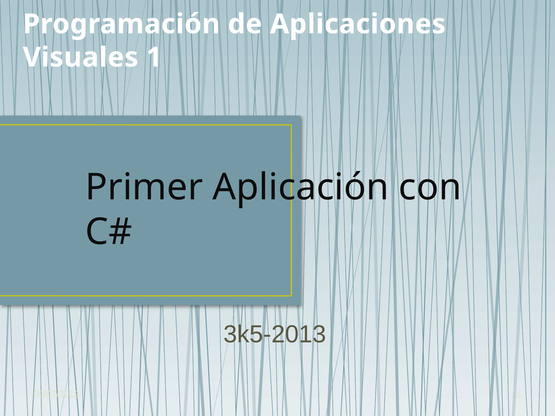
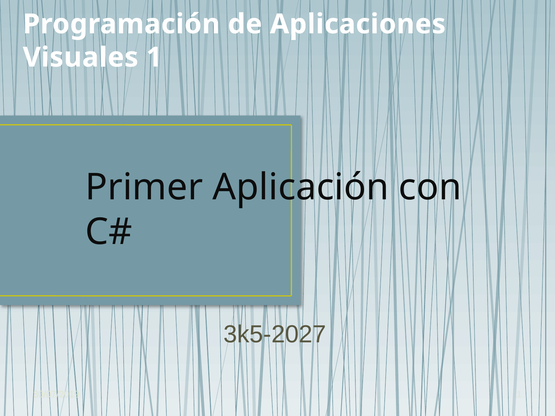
3k5-2013: 3k5-2013 -> 3k5-2027 (275, 334)
